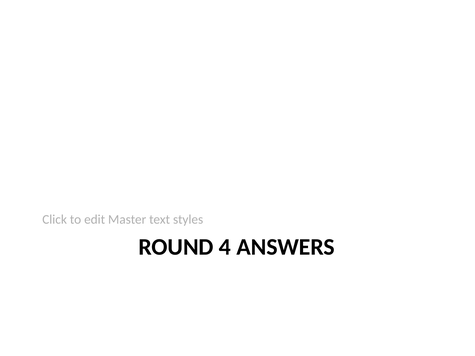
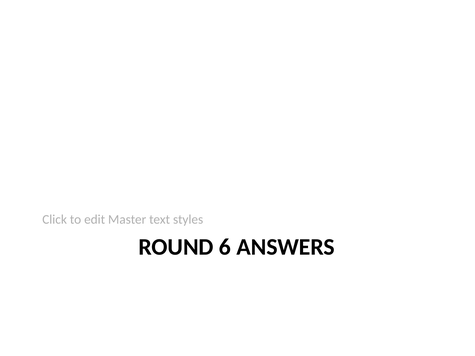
4: 4 -> 6 (225, 247)
